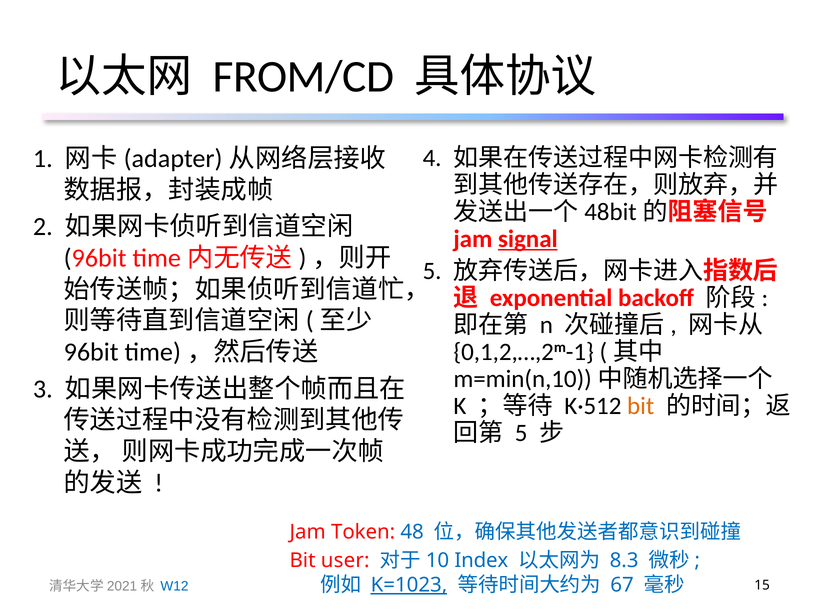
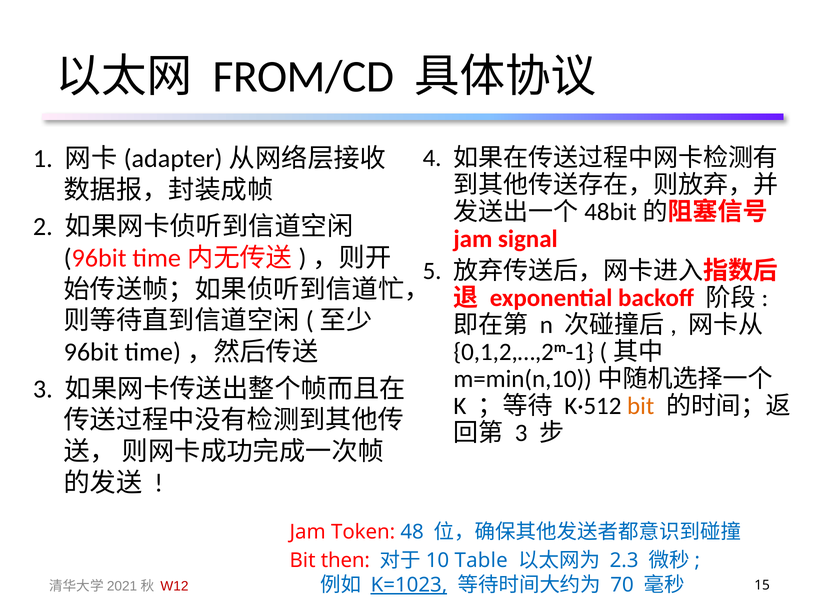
signal underline: present -> none (528, 239)
5: 5 -> 3 (521, 433)
user: user -> then (345, 561)
Index: Index -> Table (481, 561)
8.3: 8.3 -> 2.3 (624, 561)
67: 67 -> 70 (622, 585)
W12 colour: blue -> red (174, 587)
